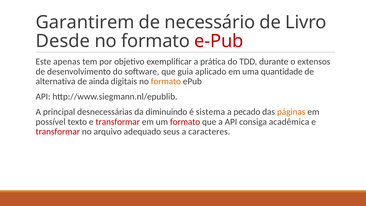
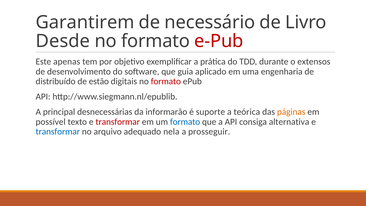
quantidade: quantidade -> engenharia (282, 72)
alternativa: alternativa -> distribuído (56, 81)
ainda: ainda -> estão (99, 81)
formato colour: orange -> red (166, 81)
diminuindo: diminuindo -> informarão (166, 112)
sistema: sistema -> suporte (210, 112)
pecado: pecado -> teórica (247, 112)
formato colour: red -> blue (185, 122)
acadêmica: acadêmica -> alternativa (289, 122)
transformar colour: red -> blue (58, 132)
seus: seus -> nela (171, 132)
caracteres: caracteres -> prosseguir (209, 132)
